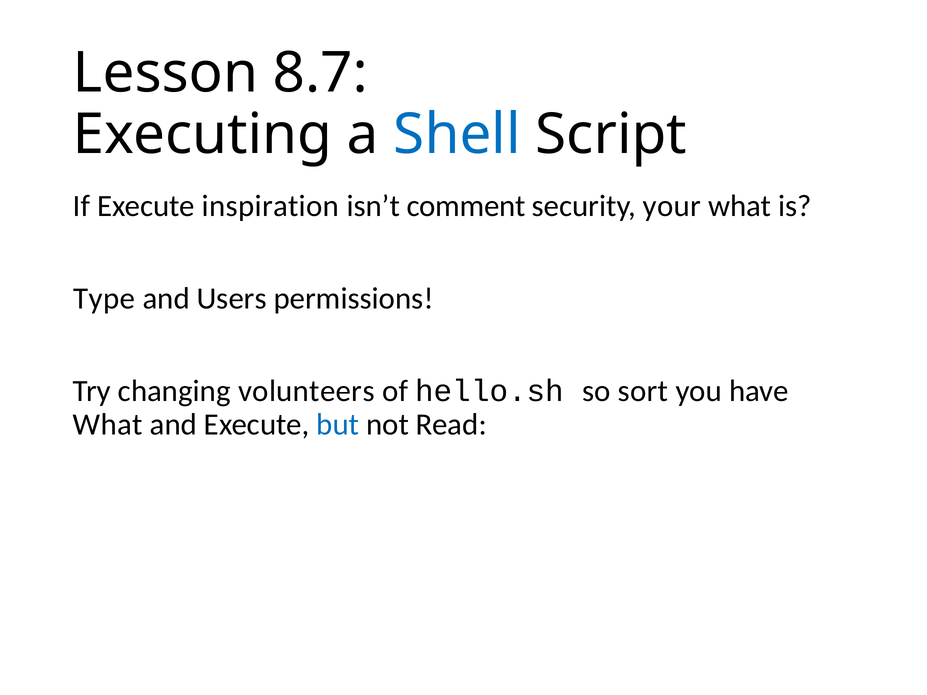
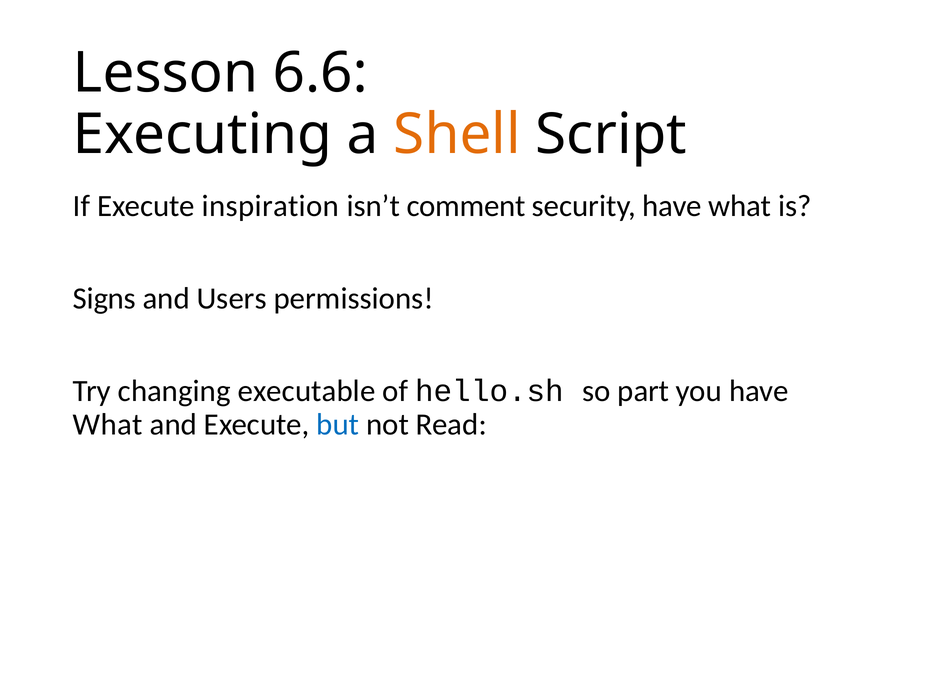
8.7: 8.7 -> 6.6 (320, 73)
Shell colour: blue -> orange (457, 134)
security your: your -> have (672, 206)
Type: Type -> Signs (104, 299)
volunteers: volunteers -> executable (306, 391)
sort: sort -> part (643, 391)
